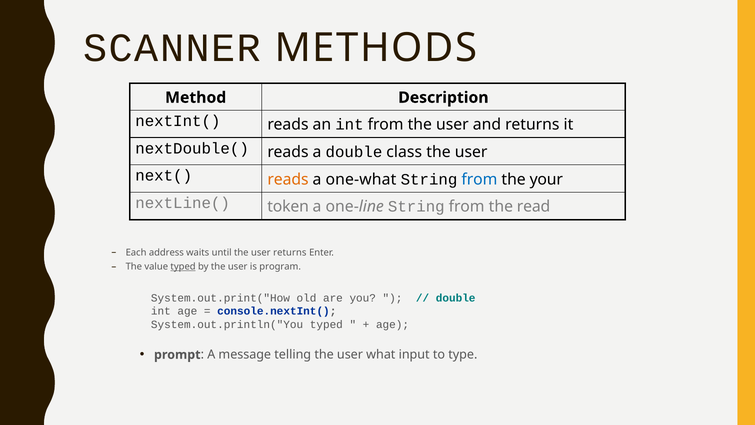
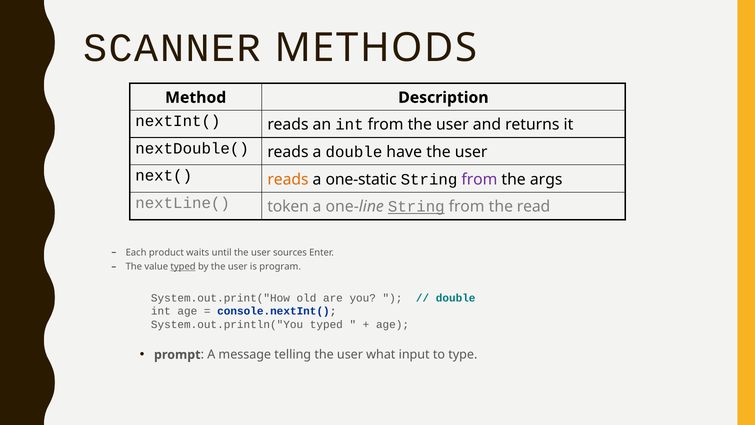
class: class -> have (404, 152)
one-what: one-what -> one-static (361, 179)
from colour: blue -> purple (479, 179)
your: your -> args (546, 179)
String underline: none -> present (416, 207)
address: address -> product (166, 252)
user returns: returns -> sources (290, 252)
